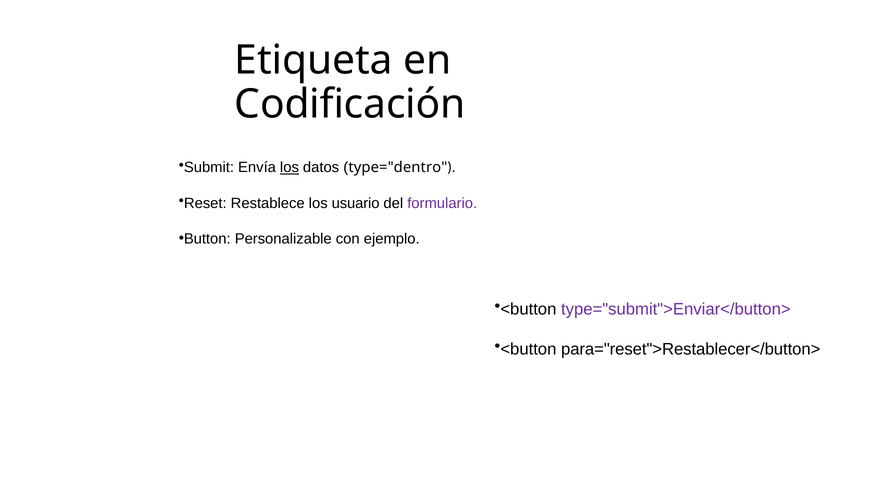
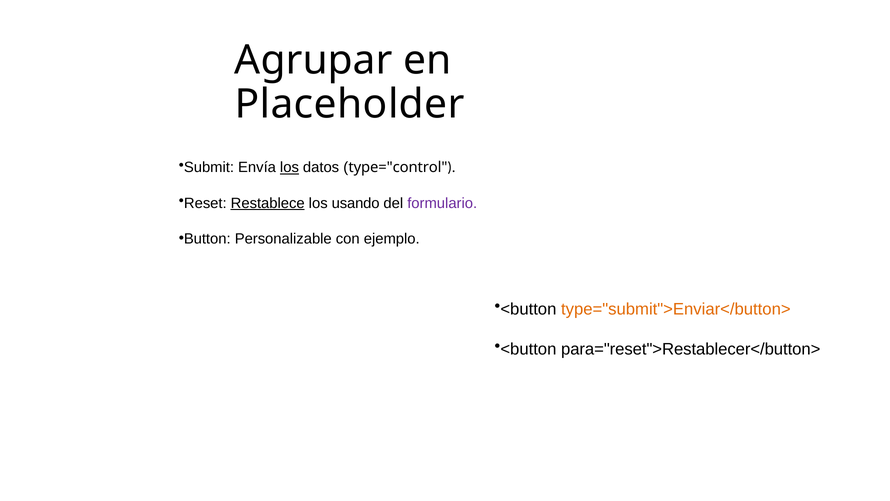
Etiqueta: Etiqueta -> Agrupar (314, 60)
Codificación: Codificación -> Placeholder (350, 104)
type="dentro: type="dentro -> type="control (398, 167)
Restablece underline: none -> present (268, 203)
usuario: usuario -> usando (356, 203)
type="submit">Enviar</button> colour: purple -> orange (676, 309)
